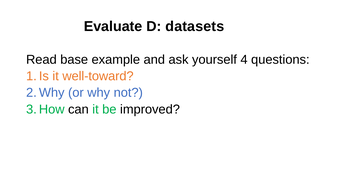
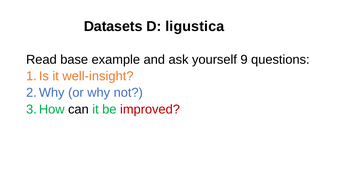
Evaluate: Evaluate -> Datasets (113, 26)
datasets: datasets -> ligustica (195, 26)
4: 4 -> 9 (244, 59)
well-toward: well-toward -> well-insight (98, 76)
improved colour: black -> red (150, 109)
